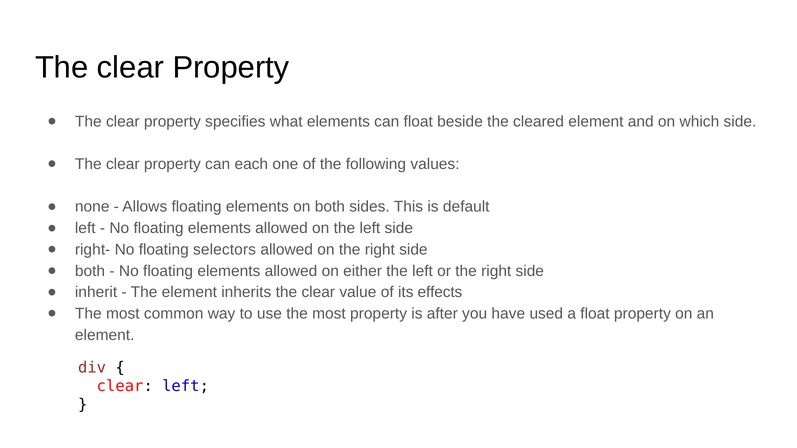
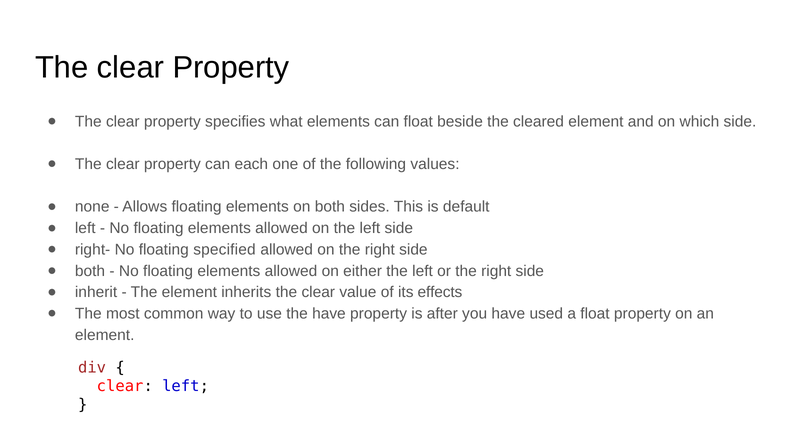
selectors: selectors -> specified (224, 250)
use the most: most -> have (329, 314)
